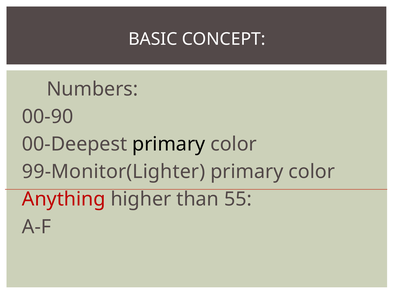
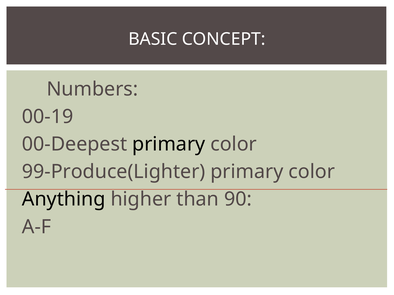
00-90: 00-90 -> 00-19 (48, 117)
99-Monitor(Lighter: 99-Monitor(Lighter -> 99-Produce(Lighter (114, 172)
Anything colour: red -> black (64, 200)
55: 55 -> 90 (238, 200)
